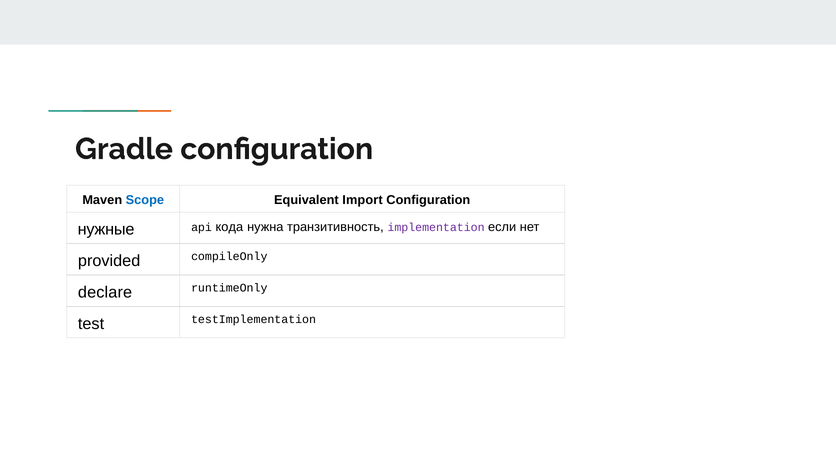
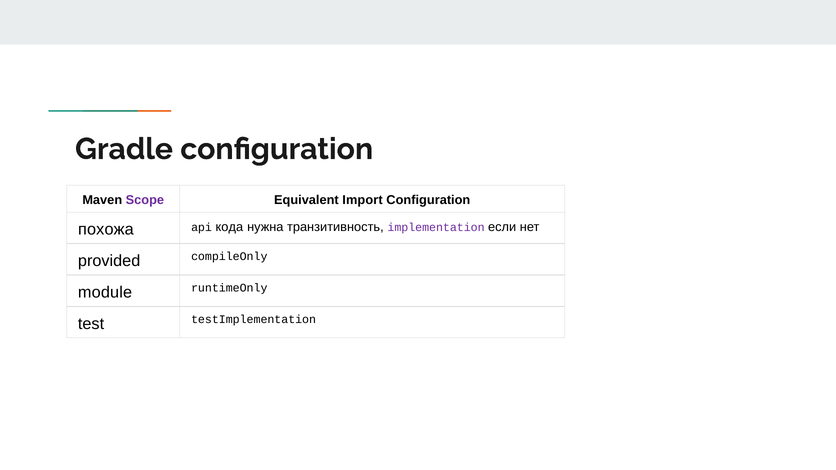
Scope colour: blue -> purple (145, 200)
нужные: нужные -> похожа (106, 230)
declare: declare -> module (105, 293)
